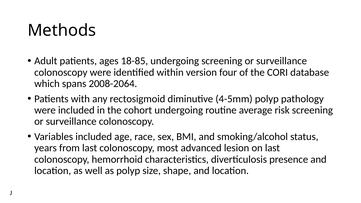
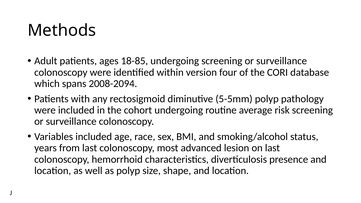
2008-2064: 2008-2064 -> 2008-2094 (113, 84)
4-5mm: 4-5mm -> 5-5mm (234, 99)
